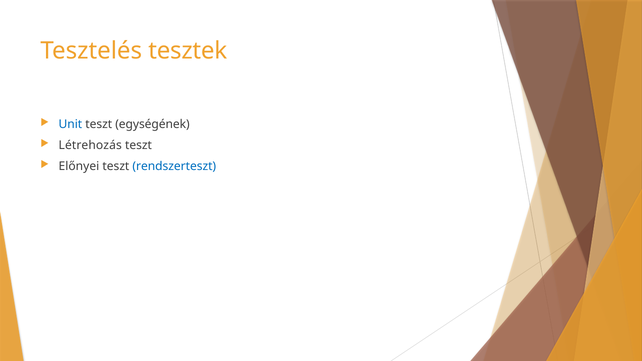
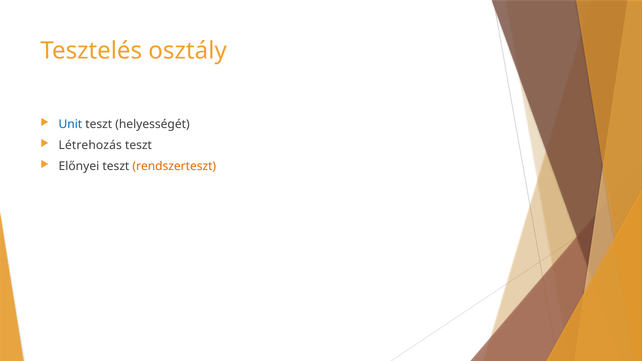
tesztek: tesztek -> osztály (188, 51)
egységének: egységének -> helyességét (152, 124)
rendszerteszt colour: blue -> orange (174, 167)
